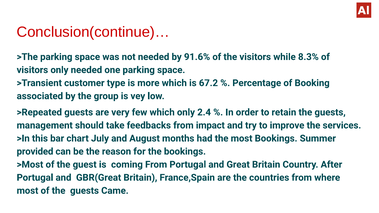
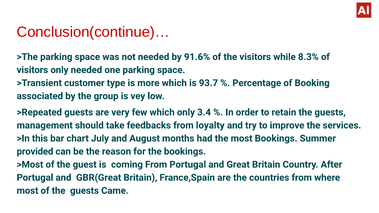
67.2: 67.2 -> 93.7 (208, 83)
2.4: 2.4 -> 3.4 (204, 112)
impact: impact -> loyalty (210, 125)
